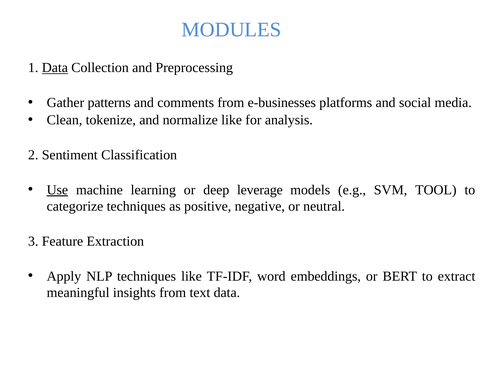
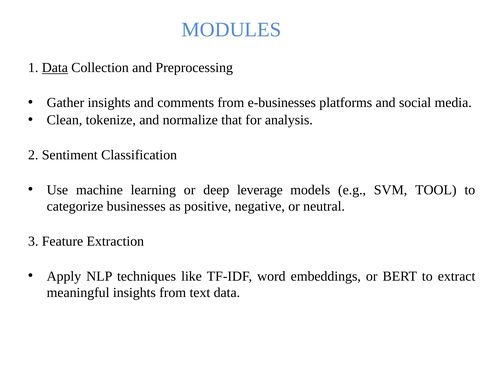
Gather patterns: patterns -> insights (109, 103)
normalize like: like -> that (232, 120)
Use underline: present -> none (57, 190)
categorize techniques: techniques -> businesses (136, 206)
